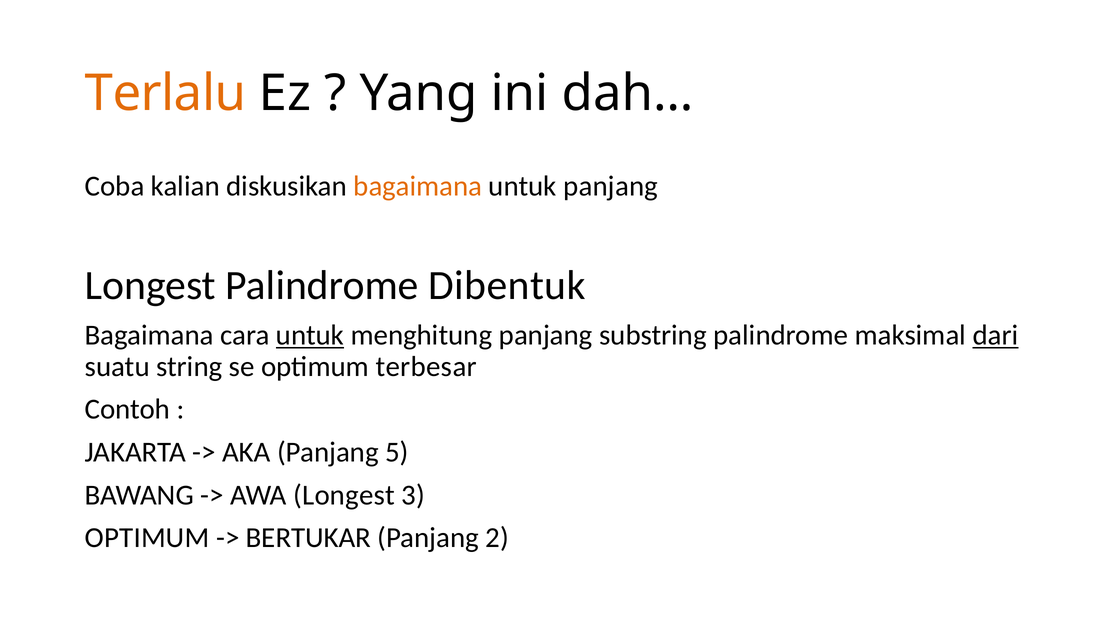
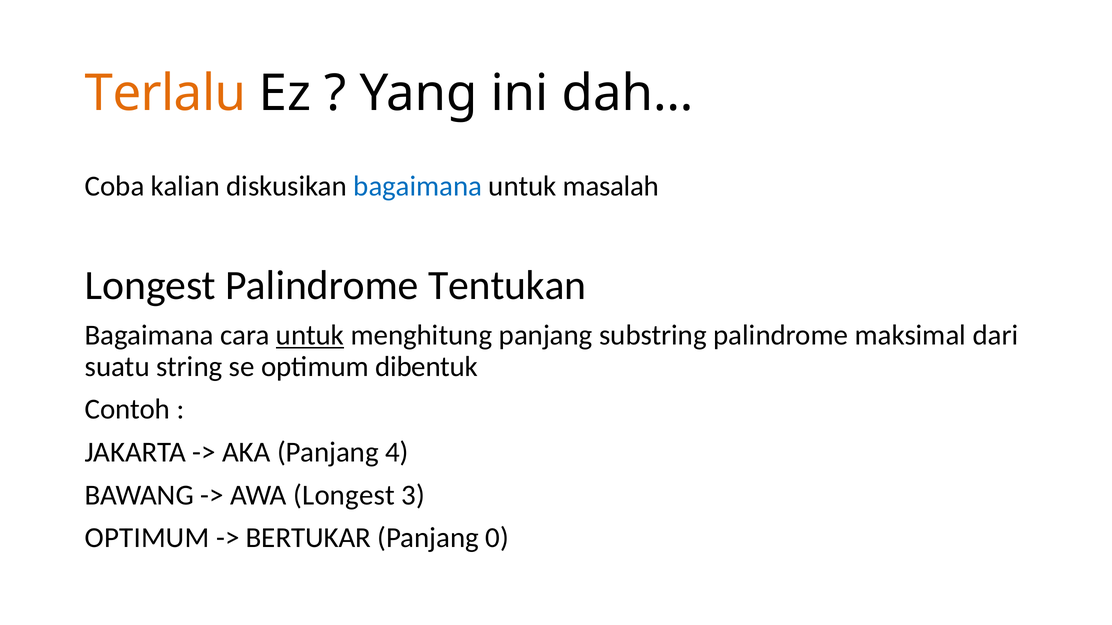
bagaimana colour: orange -> blue (418, 186)
untuk panjang: panjang -> masalah (611, 186)
Dibentuk: Dibentuk -> Tentukan (507, 286)
dari underline: present -> none (995, 336)
terbesar: terbesar -> dibentuk (427, 367)
5: 5 -> 4 (397, 453)
2: 2 -> 0 (497, 538)
